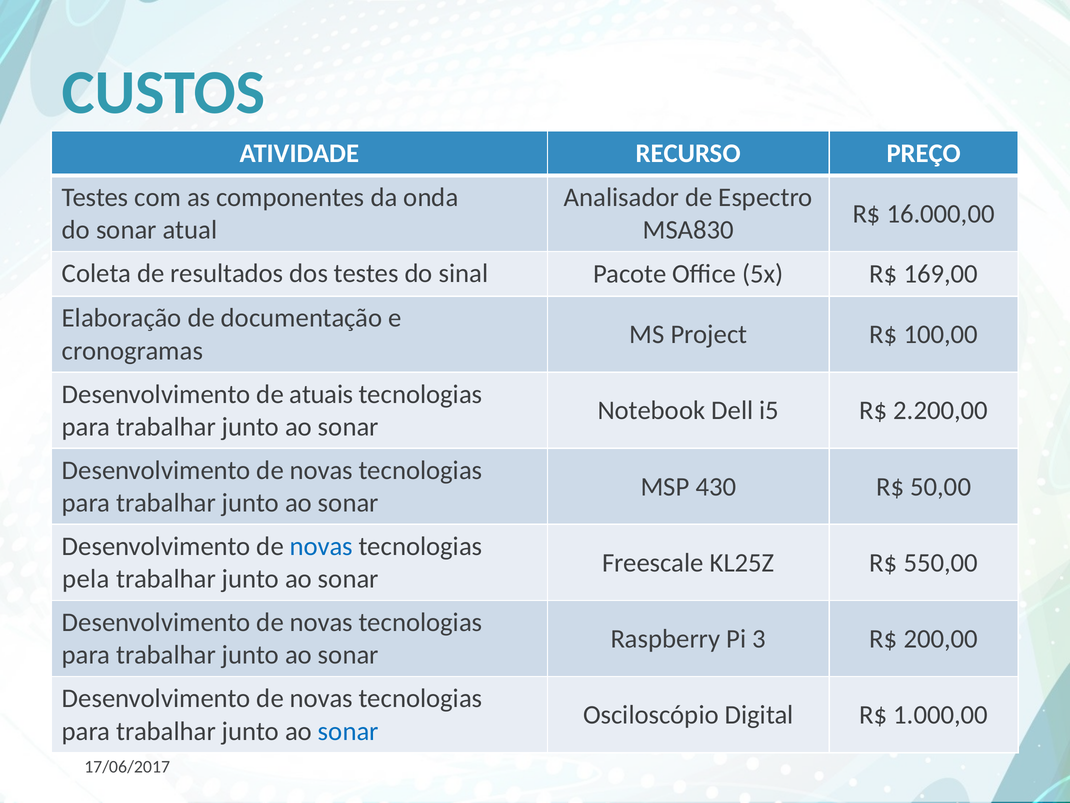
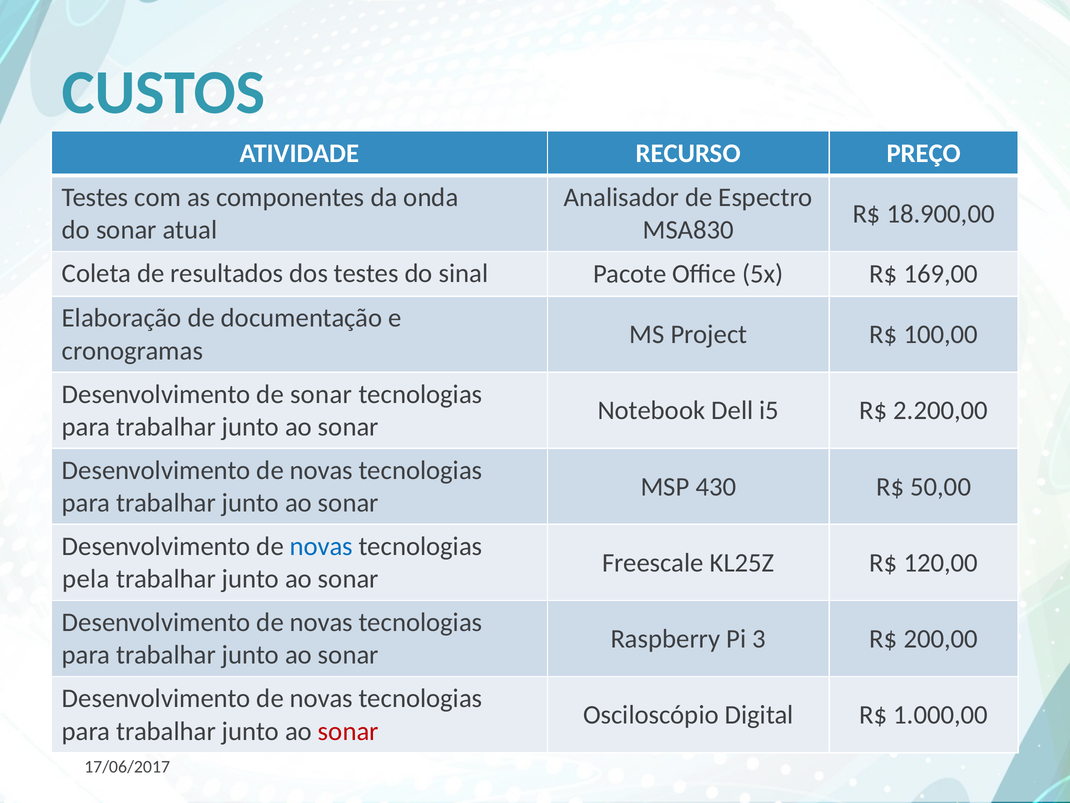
16.000,00: 16.000,00 -> 18.900,00 (941, 214)
de atuais: atuais -> sonar (321, 394)
550,00: 550,00 -> 120,00 (941, 562)
sonar colour: blue -> red (348, 731)
